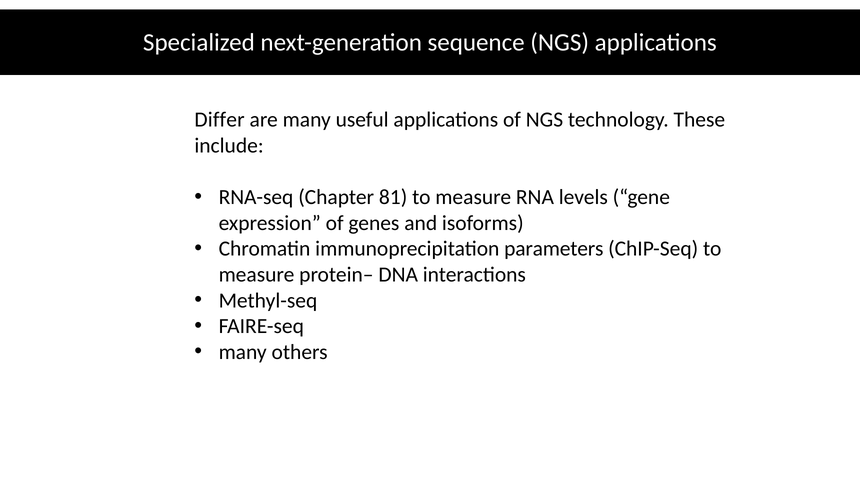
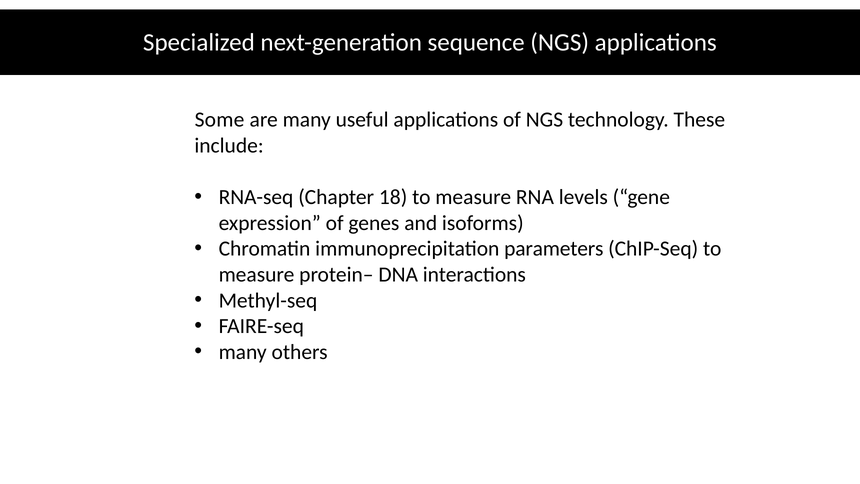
Differ: Differ -> Some (219, 120)
81: 81 -> 18 (393, 197)
